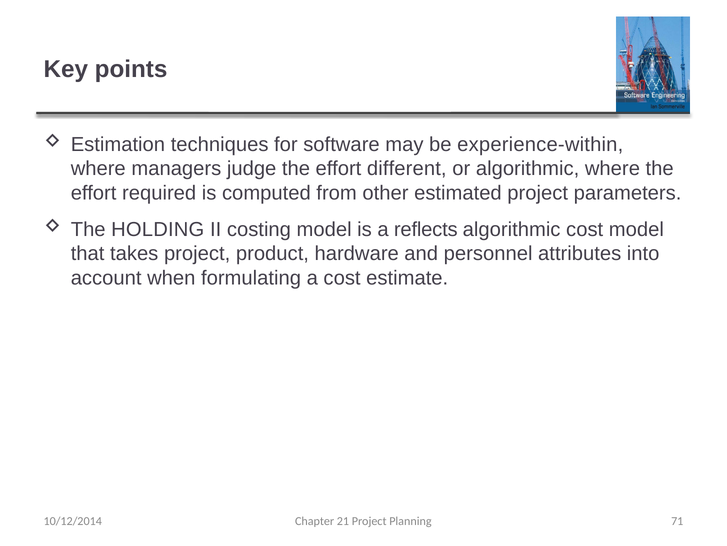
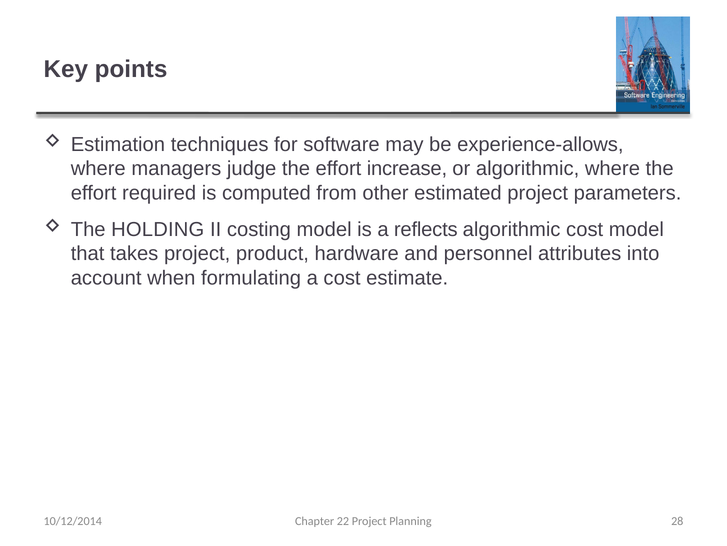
experience-within: experience-within -> experience-allows (540, 144)
different: different -> increase (407, 169)
21: 21 -> 22 (343, 521)
71: 71 -> 28 (677, 521)
